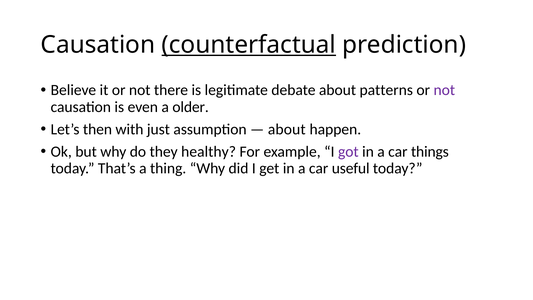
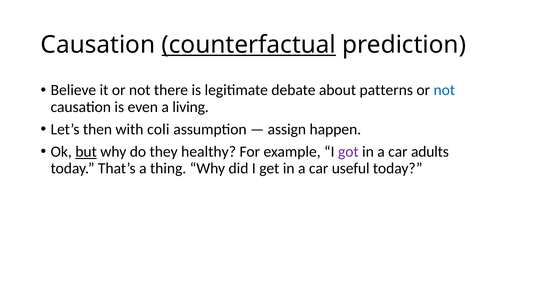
not colour: purple -> blue (444, 90)
older: older -> living (191, 107)
just: just -> coli (158, 129)
about: about -> assign (287, 129)
but underline: none -> present (86, 152)
things: things -> adults (430, 152)
